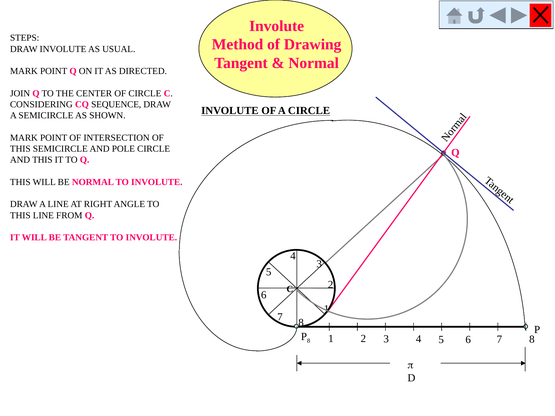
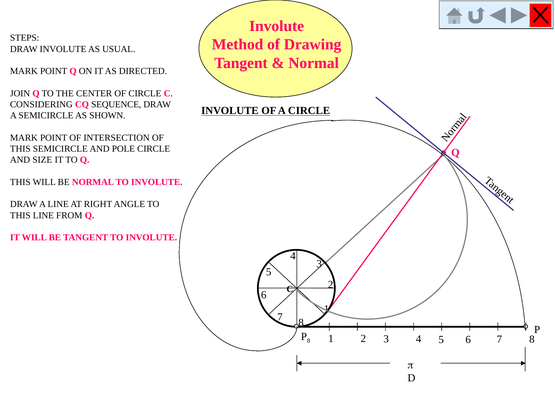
AND THIS: THIS -> SIZE (42, 160)
